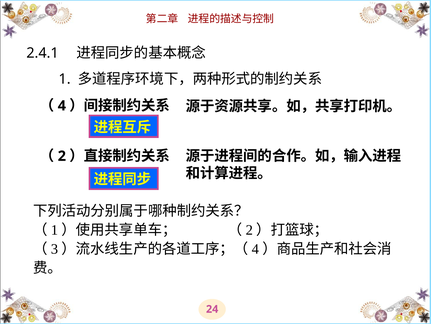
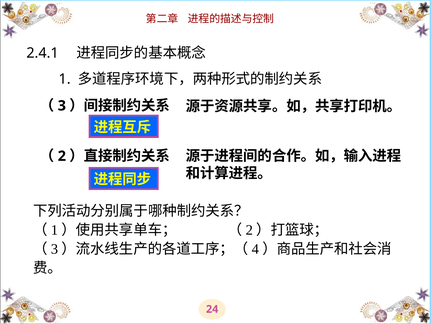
4: 4 -> 3 (62, 105)
